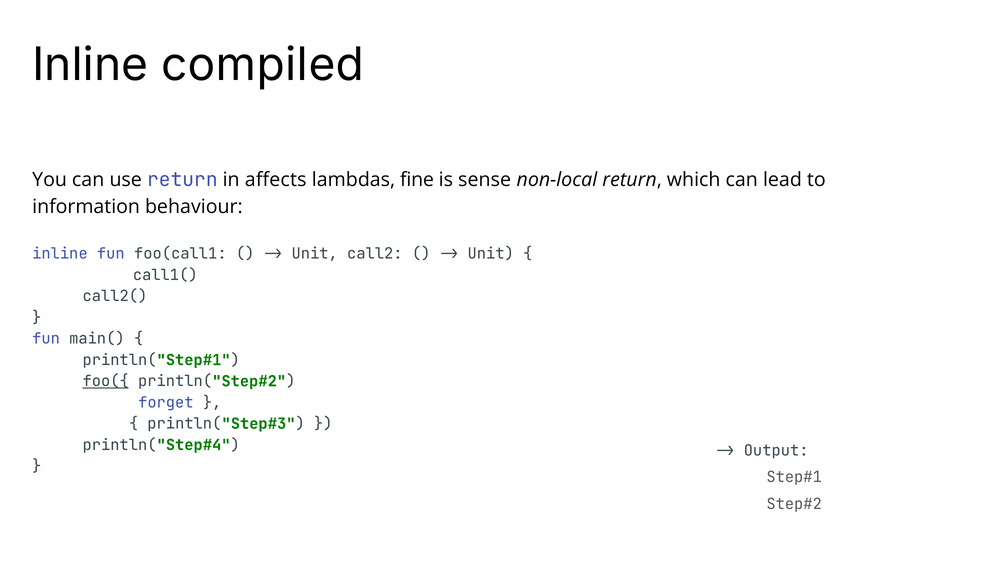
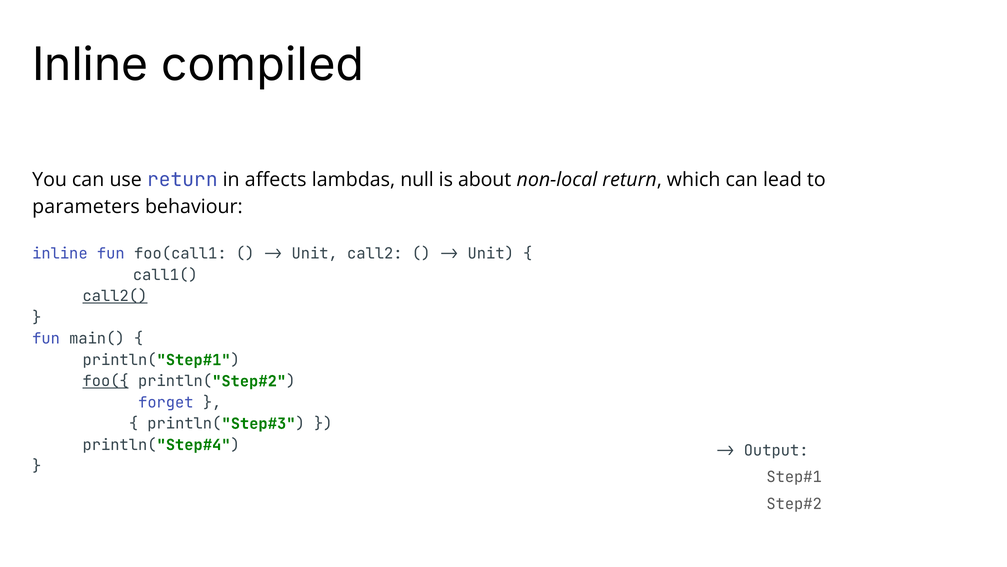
fine: fine -> null (417, 180)
sense: sense -> about (485, 180)
information: information -> parameters (86, 207)
call2( underline: none -> present (115, 296)
